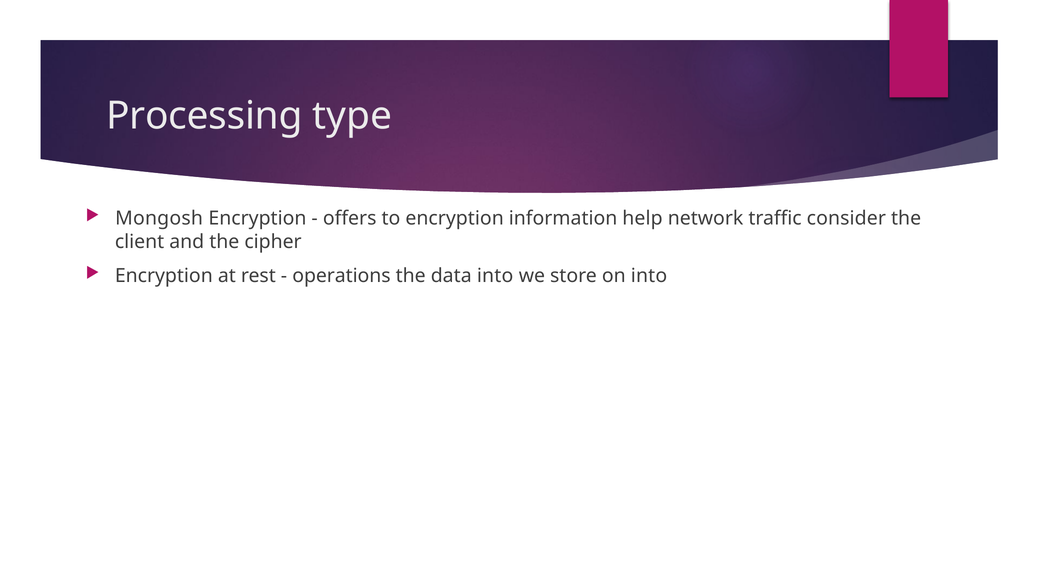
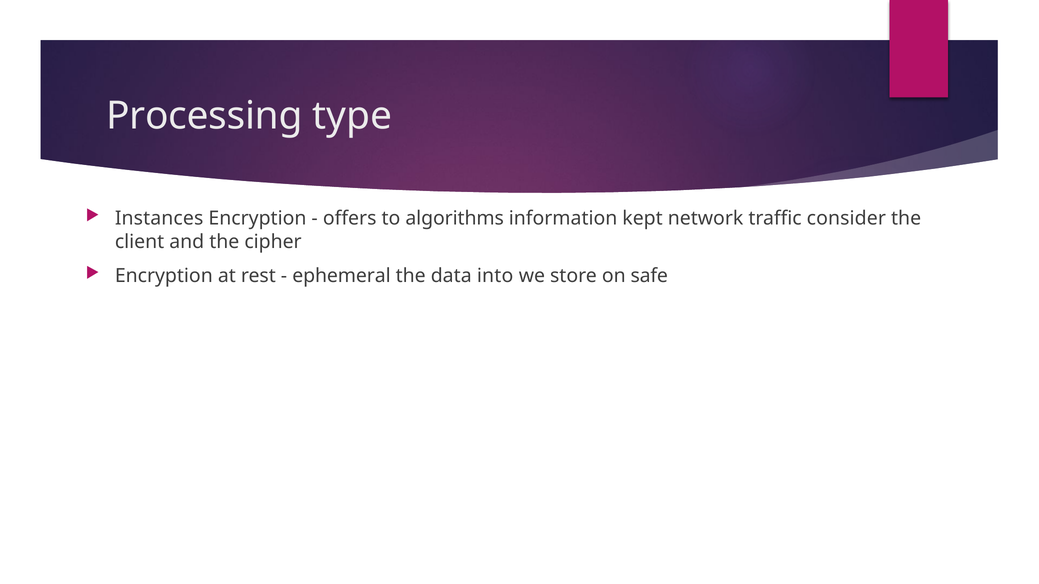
Mongosh: Mongosh -> Instances (159, 219)
to encryption: encryption -> algorithms (455, 219)
help: help -> kept (643, 219)
operations: operations -> ephemeral (341, 276)
on into: into -> safe (649, 276)
